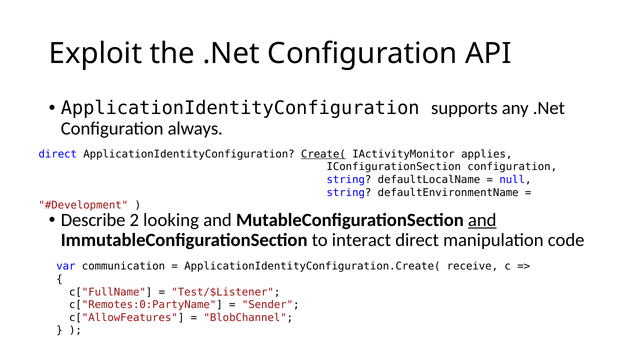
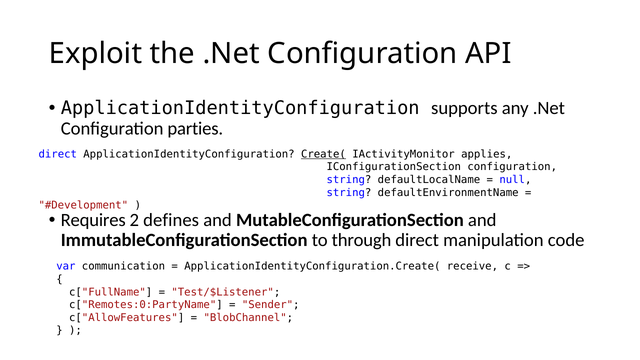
always: always -> parties (195, 128)
Describe: Describe -> Requires (93, 220)
looking: looking -> defines (171, 220)
and underline: present -> none (482, 220)
interact: interact -> through (362, 240)
